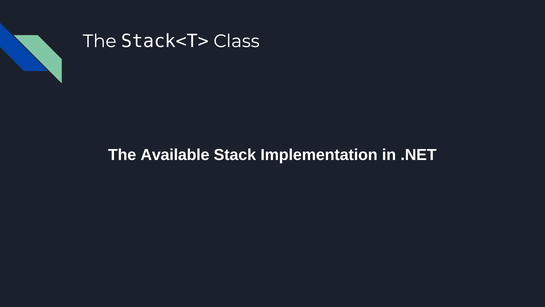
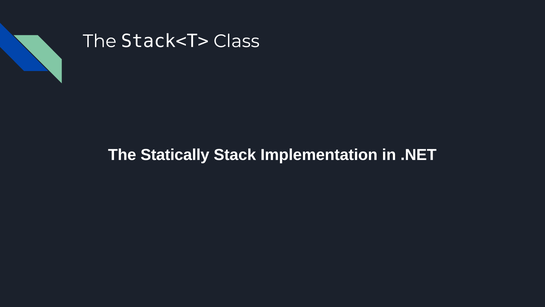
Available: Available -> Statically (175, 155)
